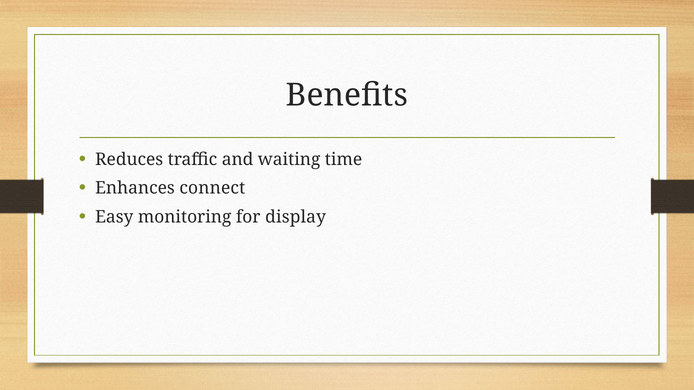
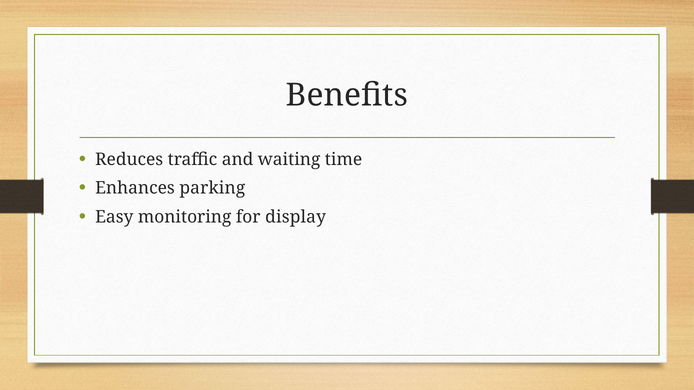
connect: connect -> parking (212, 188)
